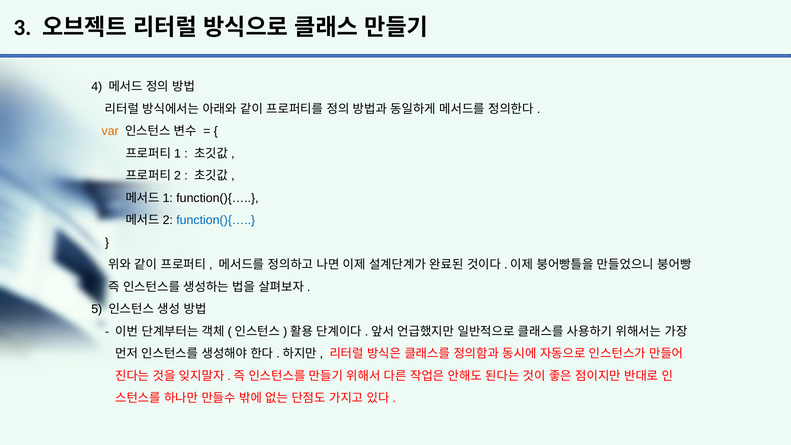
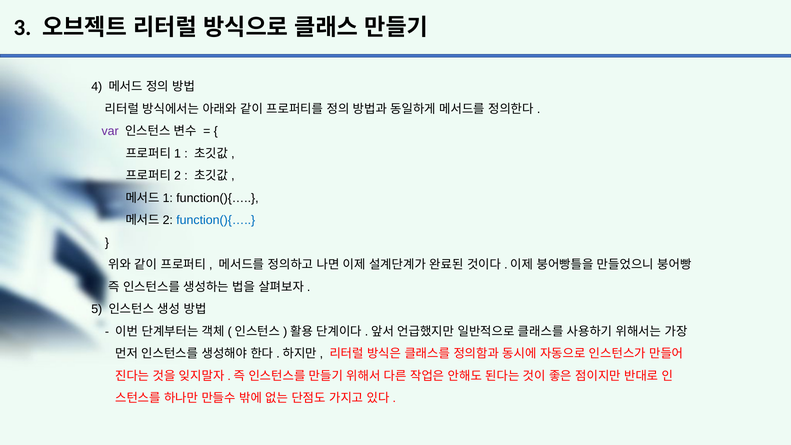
var colour: orange -> purple (110, 131)
